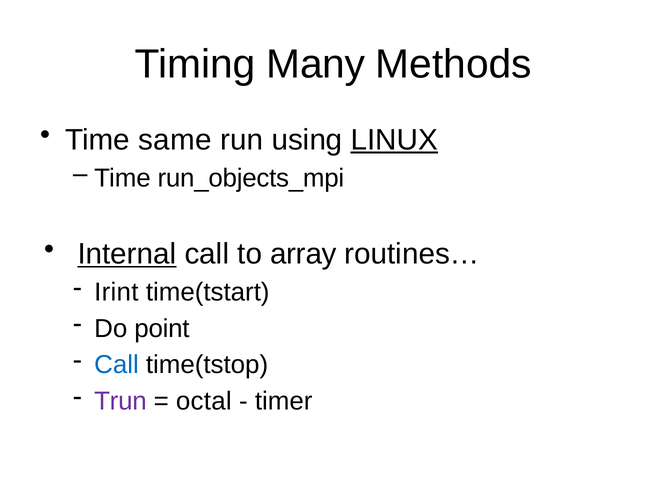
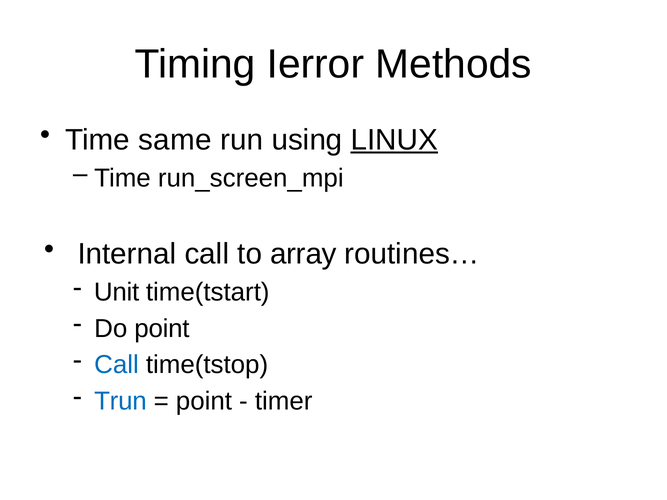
Many: Many -> Ierror (315, 65)
run_objects_mpi: run_objects_mpi -> run_screen_mpi (251, 178)
Internal underline: present -> none (127, 254)
Irint: Irint -> Unit (117, 292)
Trun colour: purple -> blue (120, 401)
octal: octal -> point (204, 401)
